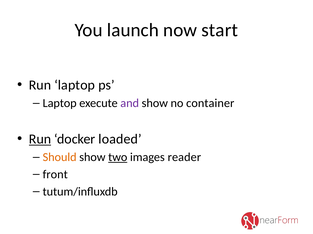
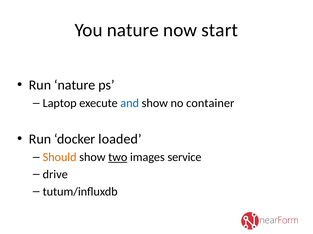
You launch: launch -> nature (133, 30)
Run laptop: laptop -> nature (75, 85)
and colour: purple -> blue (130, 104)
Run underline: present -> none (40, 140)
reader: reader -> service (184, 158)
front: front -> drive (55, 175)
